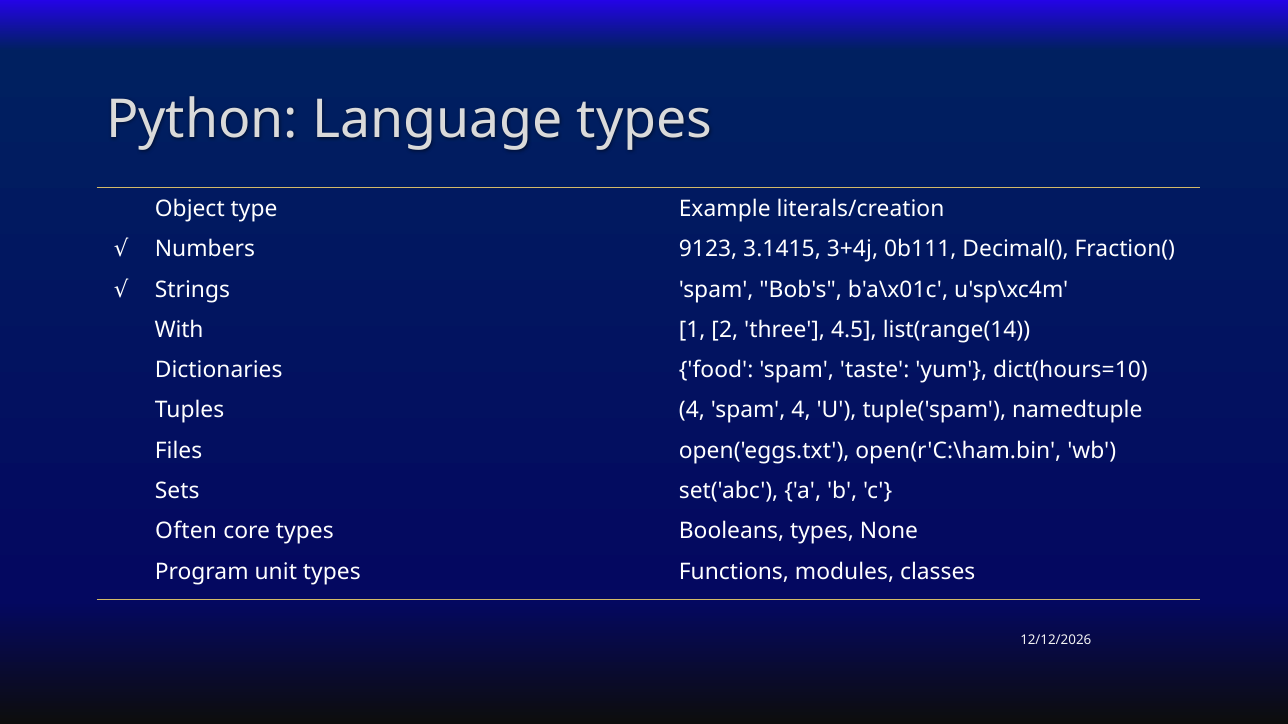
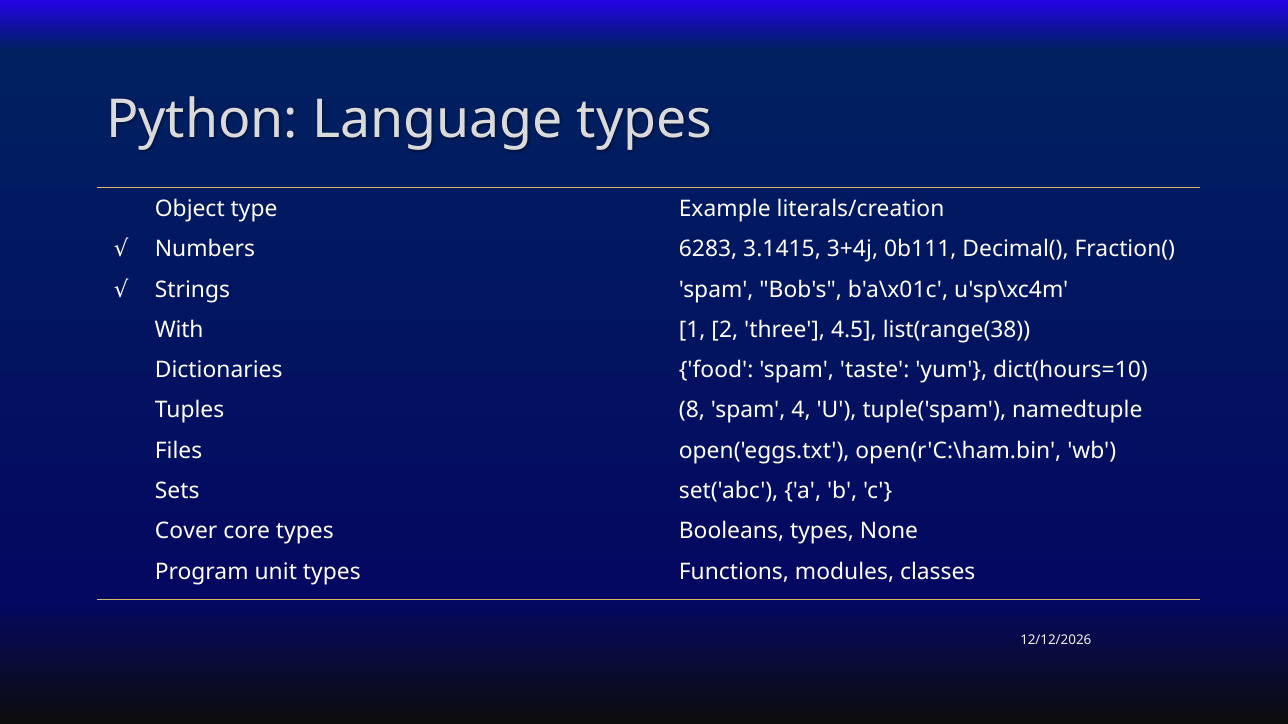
9123: 9123 -> 6283 (708, 249)
list(range(14: list(range(14 -> list(range(38 (956, 330)
Tuples 4: 4 -> 8 (692, 411)
Often: Often -> Cover (186, 532)
